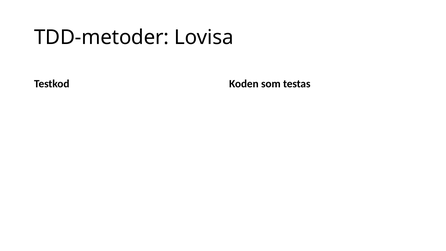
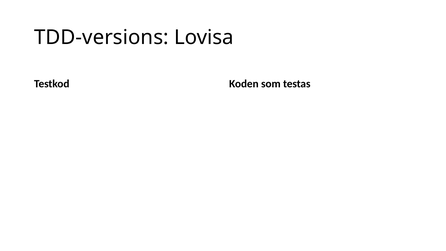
TDD-metoder: TDD-metoder -> TDD-versions (101, 37)
